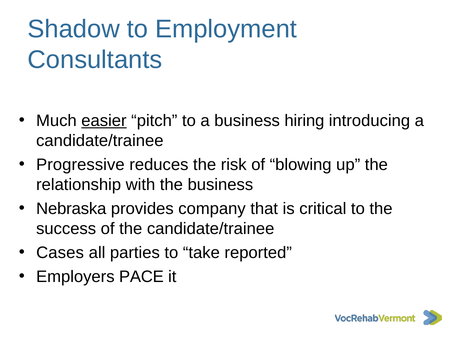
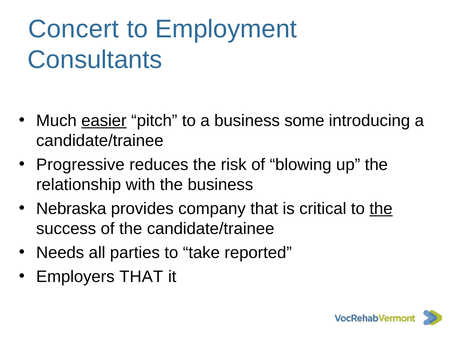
Shadow: Shadow -> Concert (74, 29)
hiring: hiring -> some (304, 121)
the underline: none -> present (381, 209)
Cases: Cases -> Needs (60, 253)
Employers PACE: PACE -> THAT (141, 277)
